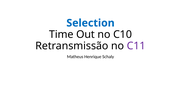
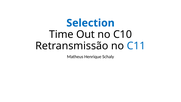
C11 colour: purple -> blue (136, 46)
